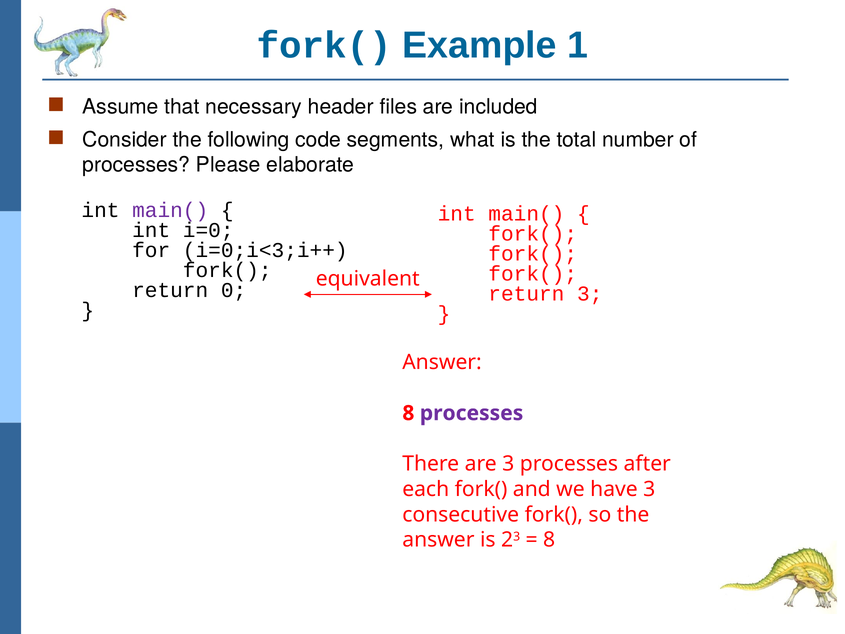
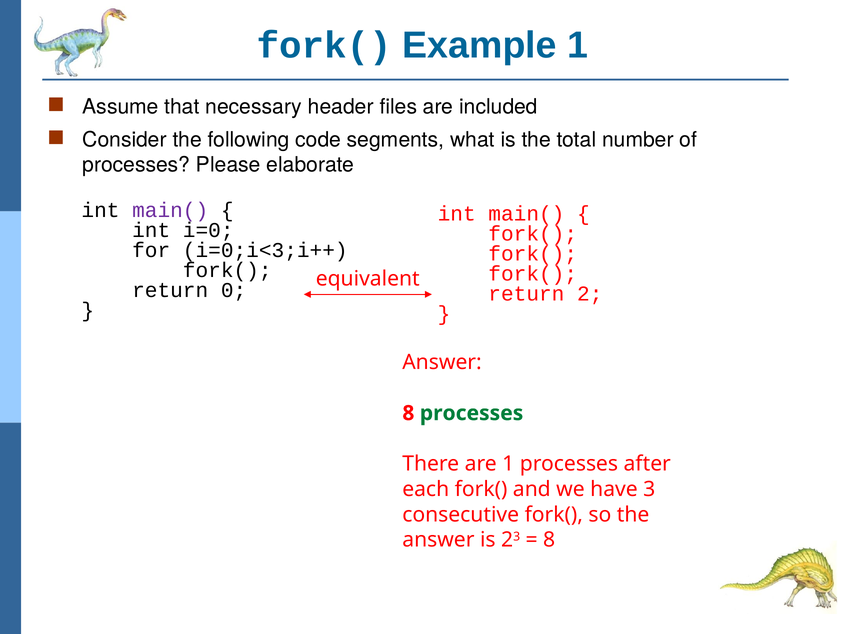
return 3: 3 -> 2 (590, 293)
processes colour: purple -> green (472, 413)
are 3: 3 -> 1 (508, 464)
